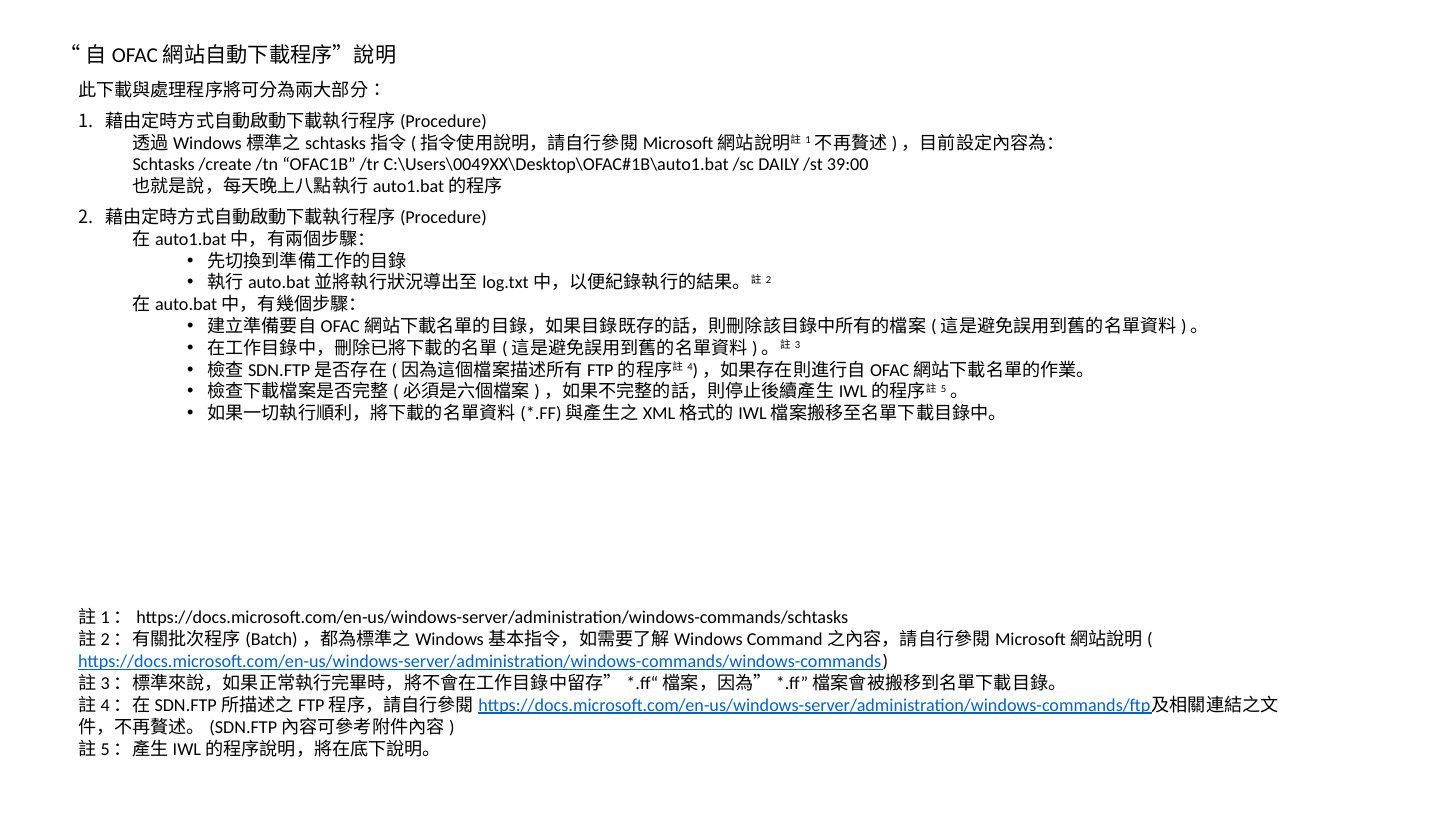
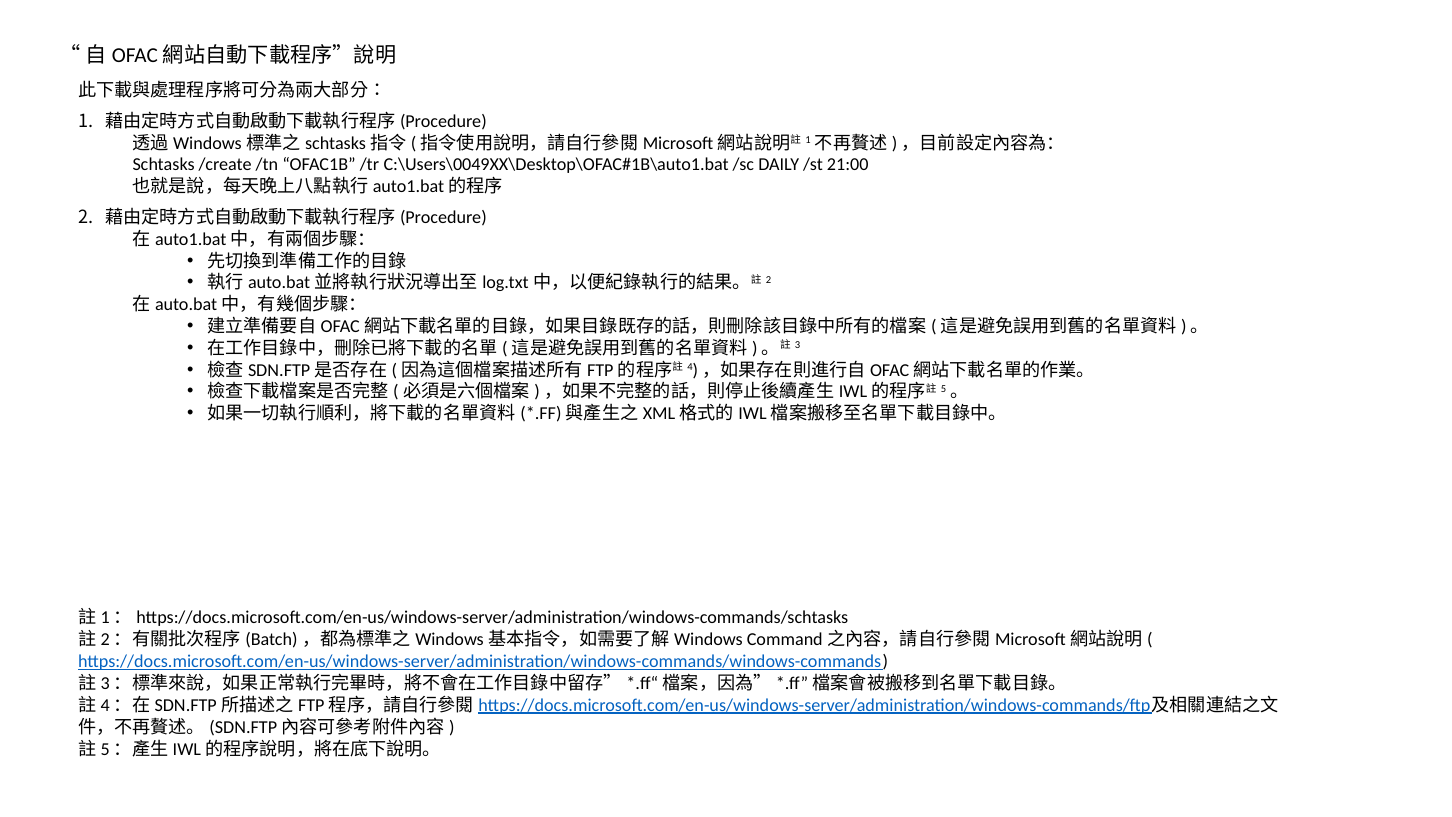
39:00: 39:00 -> 21:00 (848, 165)
